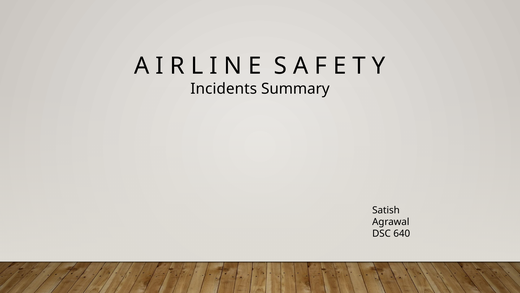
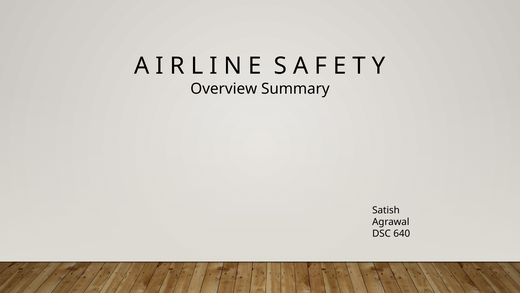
Incidents: Incidents -> Overview (224, 89)
